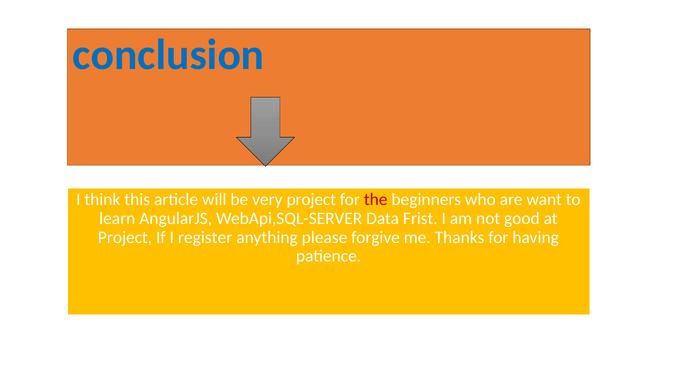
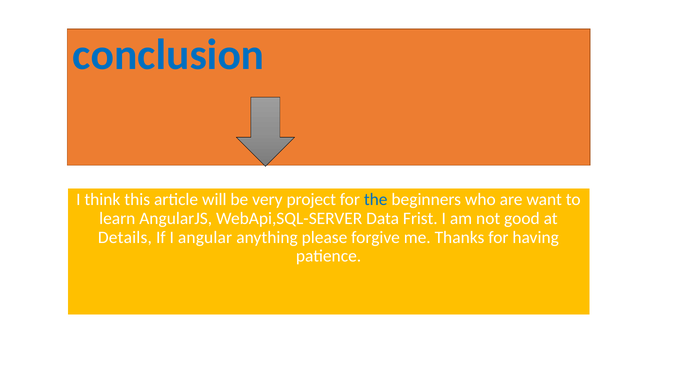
the colour: red -> blue (376, 200)
Project: Project -> Details (125, 237)
register: register -> angular (205, 237)
